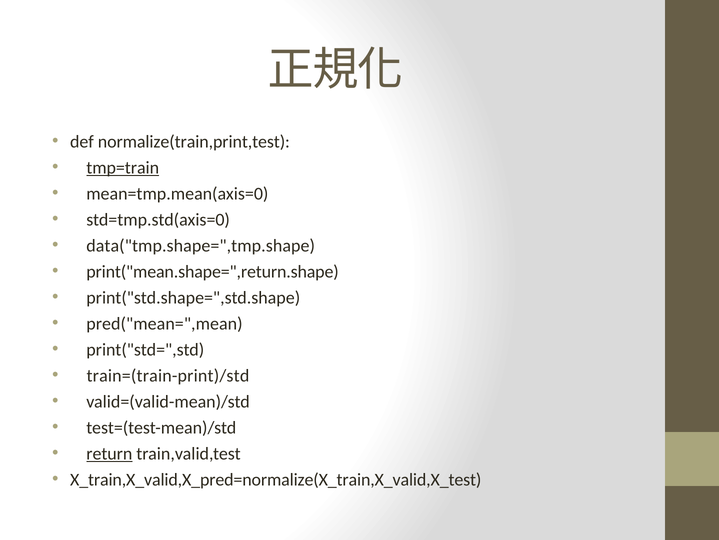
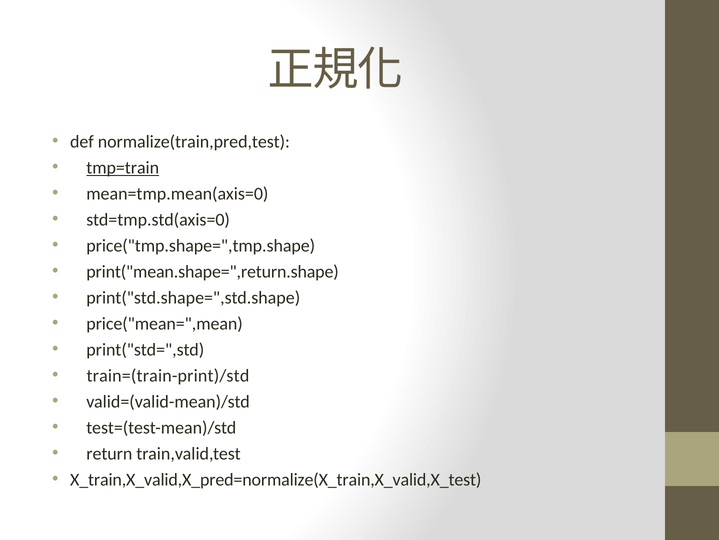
normalize(train,print,test: normalize(train,print,test -> normalize(train,pred,test (194, 141)
data("tmp.shape=",tmp.shape: data("tmp.shape=",tmp.shape -> price("tmp.shape=",tmp.shape (201, 245)
pred("mean=",mean: pred("mean=",mean -> price("mean=",mean (165, 323)
return underline: present -> none (109, 453)
